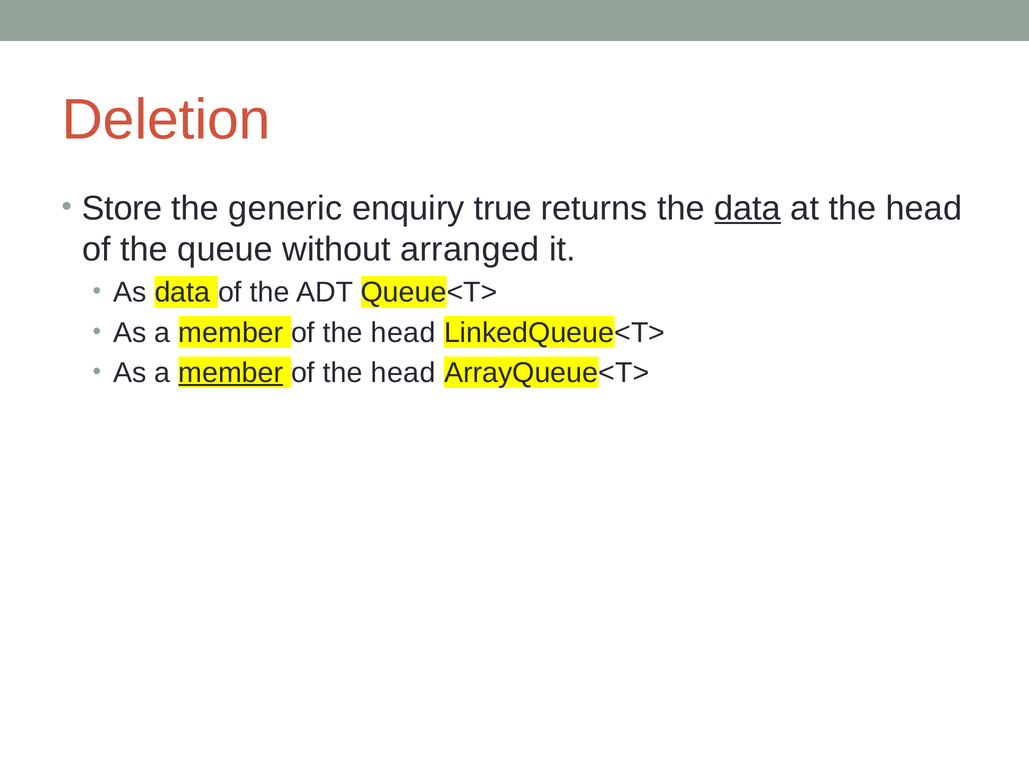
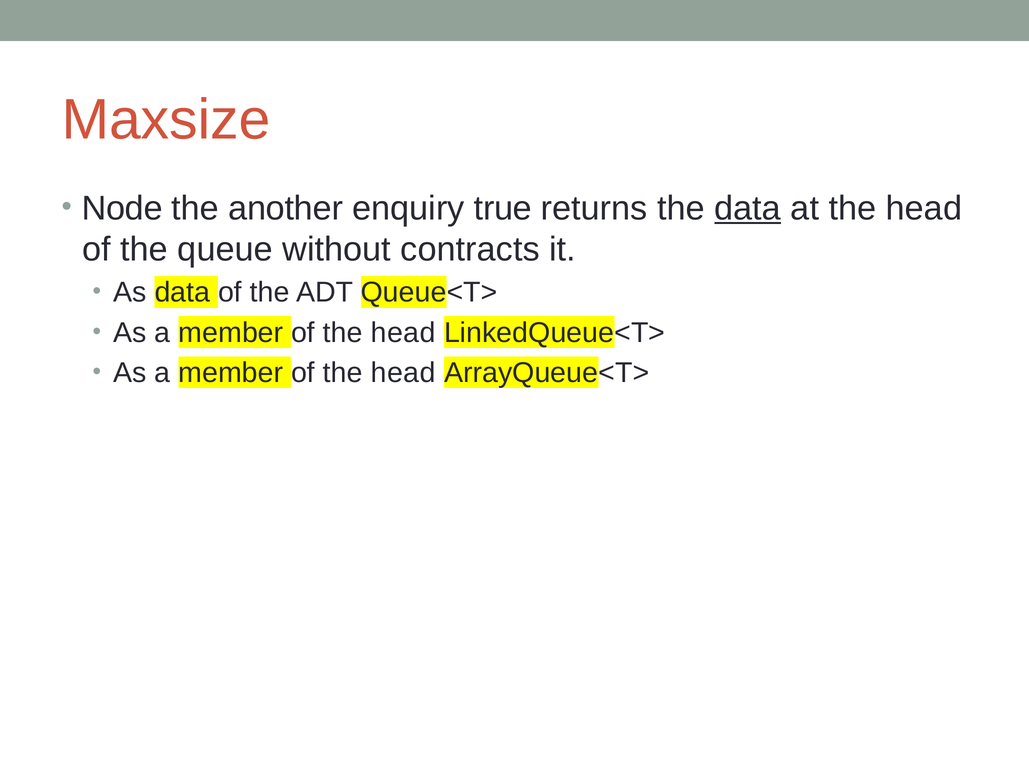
Deletion: Deletion -> Maxsize (166, 120)
Store: Store -> Node (122, 208)
generic: generic -> another (286, 208)
arranged: arranged -> contracts (470, 249)
member underline: present -> none (231, 373)
